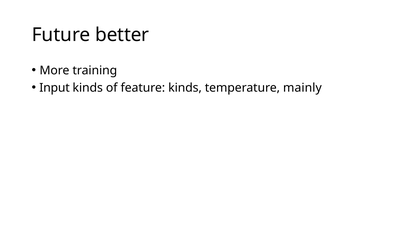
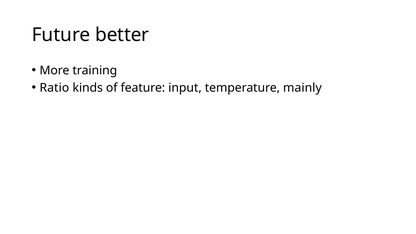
Input: Input -> Ratio (54, 88)
feature kinds: kinds -> input (185, 88)
